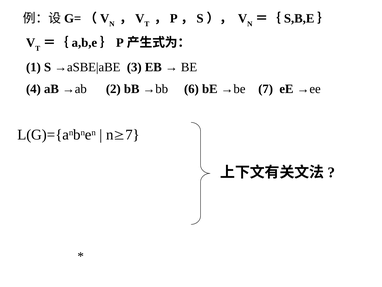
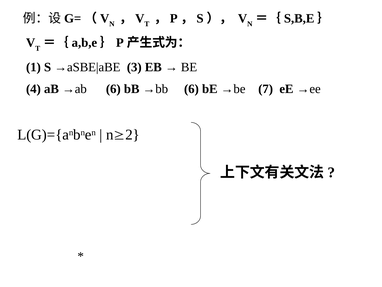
→ab 2: 2 -> 6 (113, 89)
7: 7 -> 2 (133, 135)
